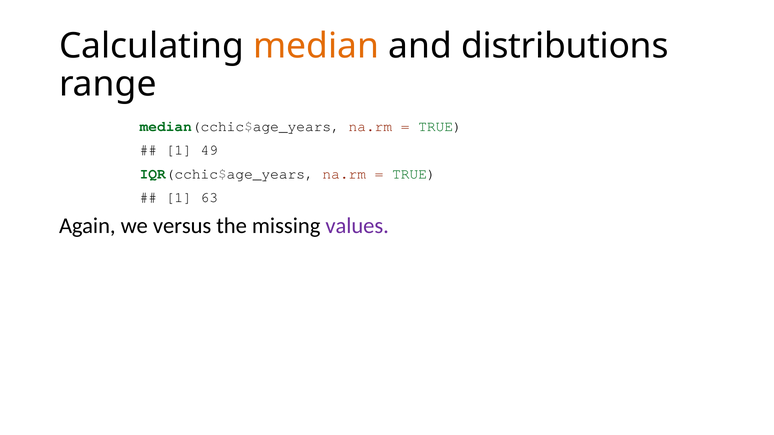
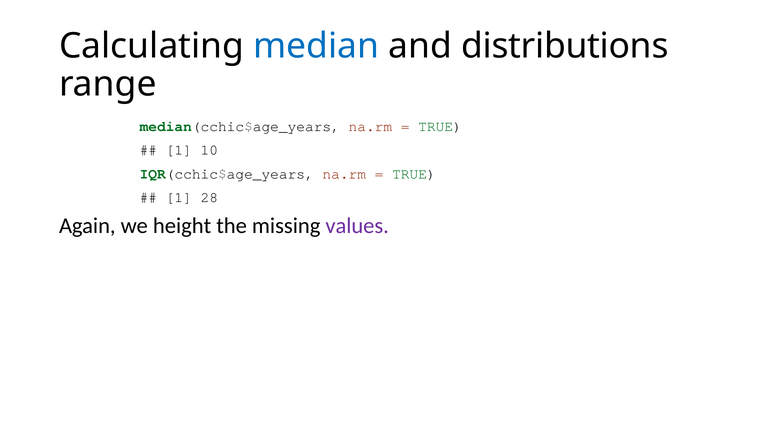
median colour: orange -> blue (316, 46)
49: 49 -> 10 (209, 150)
63: 63 -> 28 (209, 198)
versus: versus -> height (182, 226)
